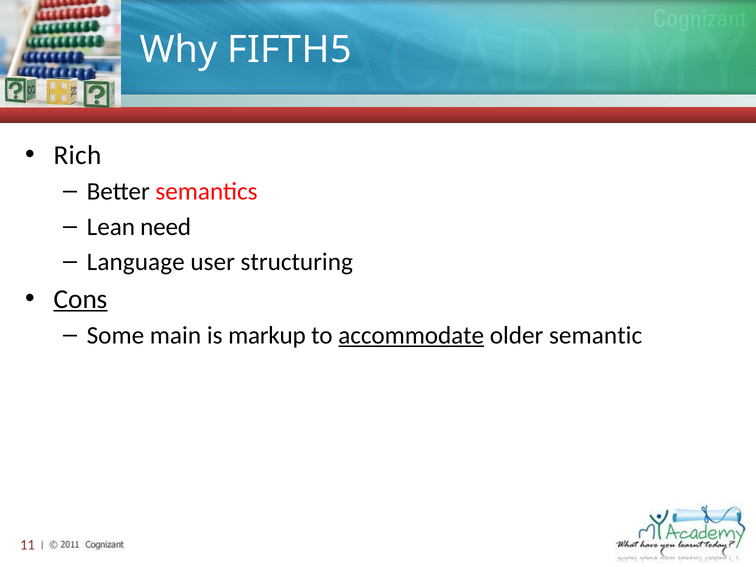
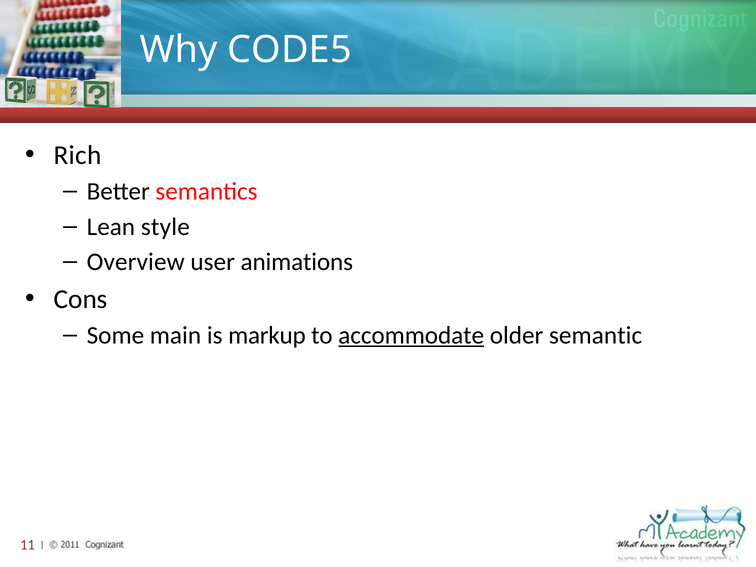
FIFTH5: FIFTH5 -> CODE5 (290, 50)
need: need -> style (165, 227)
Language: Language -> Overview (136, 262)
structuring: structuring -> animations (297, 262)
Cons underline: present -> none (81, 299)
